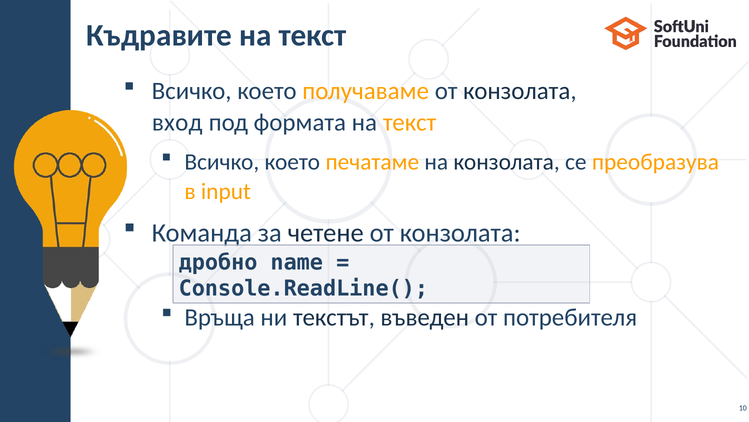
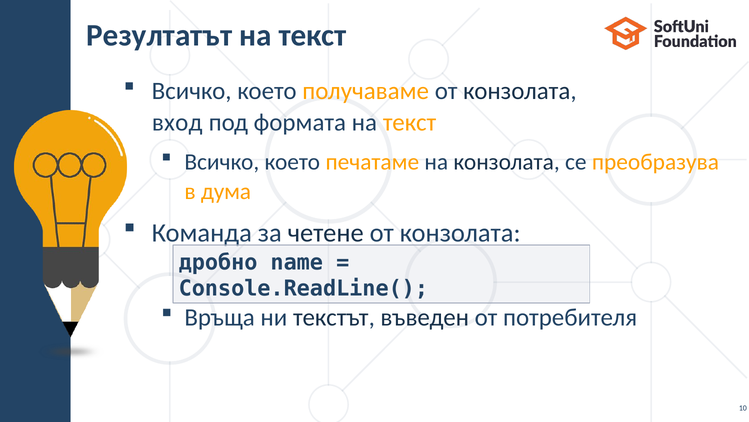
Къдравите: Къдравите -> Резултатът (159, 35)
input: input -> дума (226, 191)
